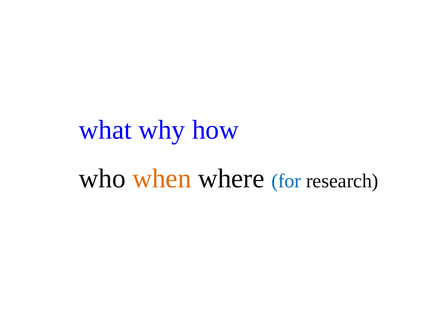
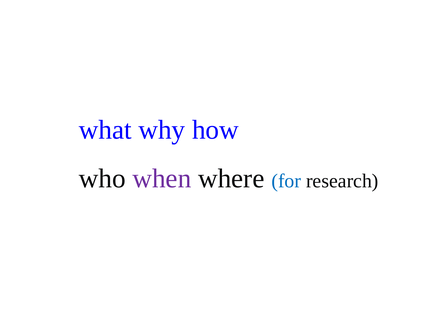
when colour: orange -> purple (162, 179)
